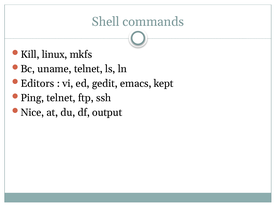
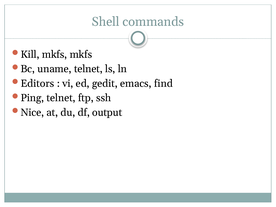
Kill linux: linux -> mkfs (55, 54)
kept: kept -> find (163, 83)
